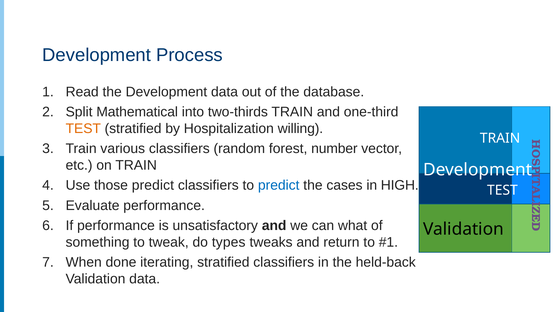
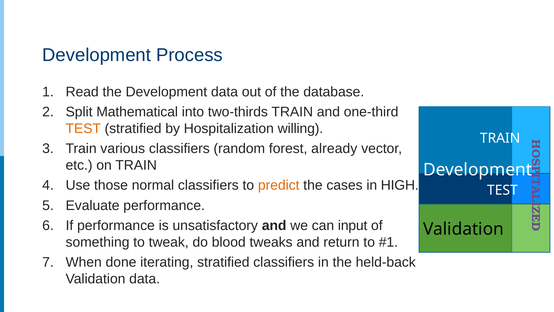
number: number -> already (334, 148)
those predict: predict -> normal (153, 185)
predict colour: blue -> orange (279, 185)
what: what -> input (353, 225)
types: types -> blood (229, 242)
